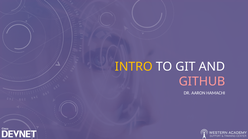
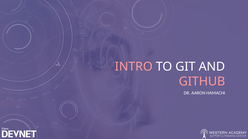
INTRO colour: yellow -> pink (134, 67)
